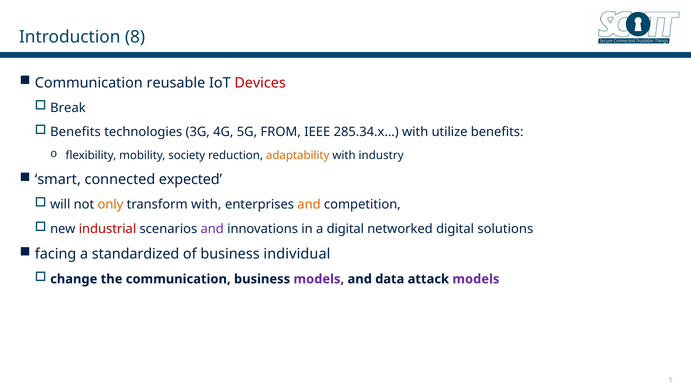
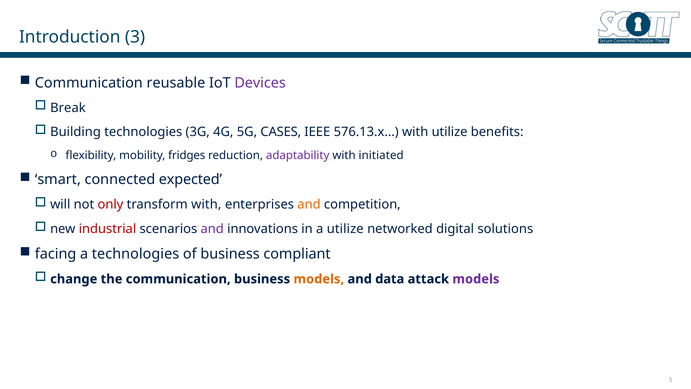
8: 8 -> 3 (135, 37)
Devices colour: red -> purple (260, 83)
Benefits: Benefits -> Building (76, 132)
FROM: FROM -> CASES (281, 132)
285.34.x: 285.34.x -> 576.13.x (366, 132)
society: society -> fridges (187, 155)
adaptability colour: orange -> purple (298, 155)
industry: industry -> initiated (381, 155)
only colour: orange -> red (110, 204)
a digital: digital -> utilize (345, 229)
a standardized: standardized -> technologies (136, 254)
individual: individual -> compliant (297, 254)
models colour: purple -> orange (319, 279)
